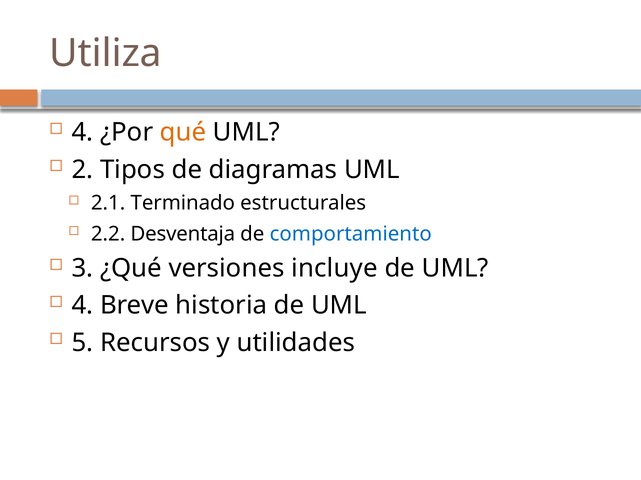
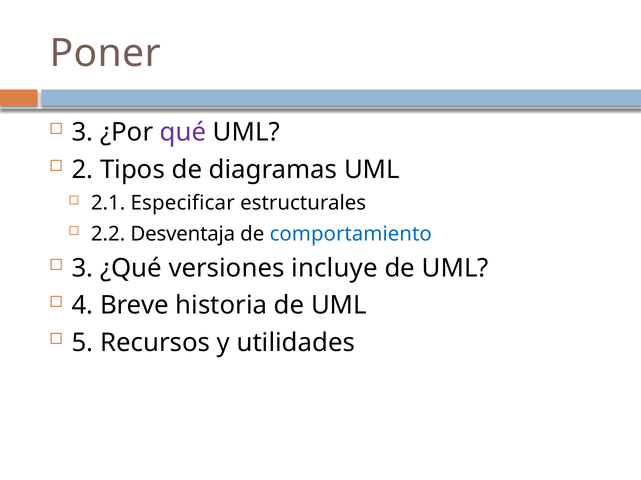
Utiliza: Utiliza -> Poner (105, 53)
4: 4 -> 3 (83, 133)
qué colour: orange -> purple (183, 133)
Terminado: Terminado -> Especificar (183, 203)
